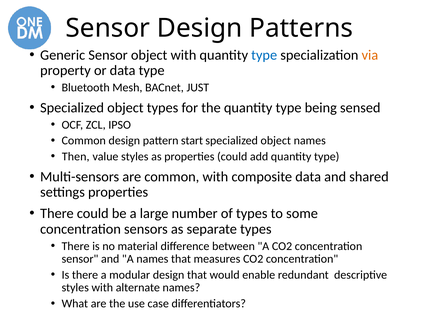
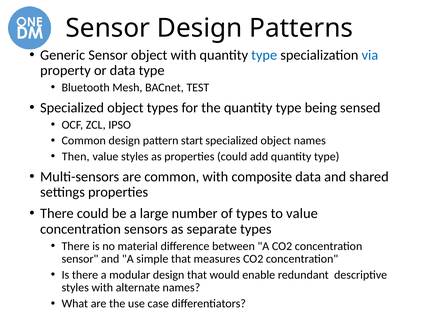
via colour: orange -> blue (370, 55)
JUST: JUST -> TEST (198, 87)
to some: some -> value (302, 213)
A names: names -> simple (152, 259)
